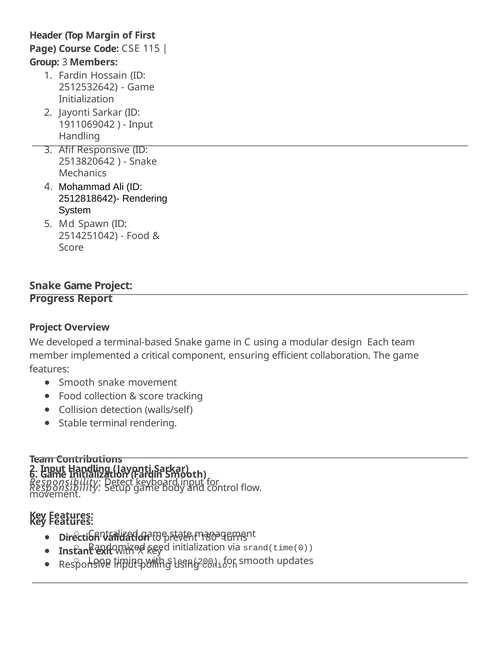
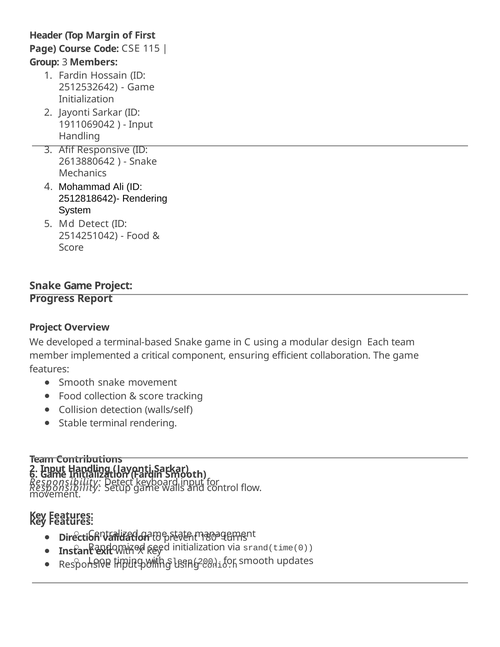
2513820642: 2513820642 -> 2613880642 (87, 162)
Md Spawn: Spawn -> Detect (94, 224)
body: body -> walls (173, 488)
